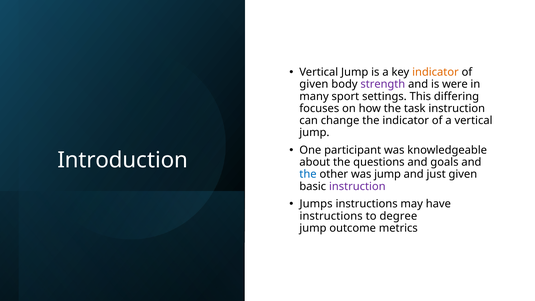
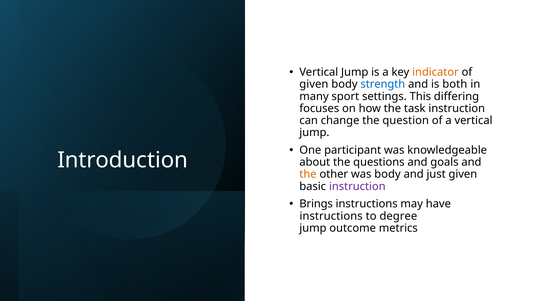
strength colour: purple -> blue (383, 84)
were: were -> both (455, 84)
the indicator: indicator -> question (406, 120)
the colour: blue -> orange (308, 174)
was jump: jump -> body (387, 174)
Jumps: Jumps -> Brings (316, 204)
